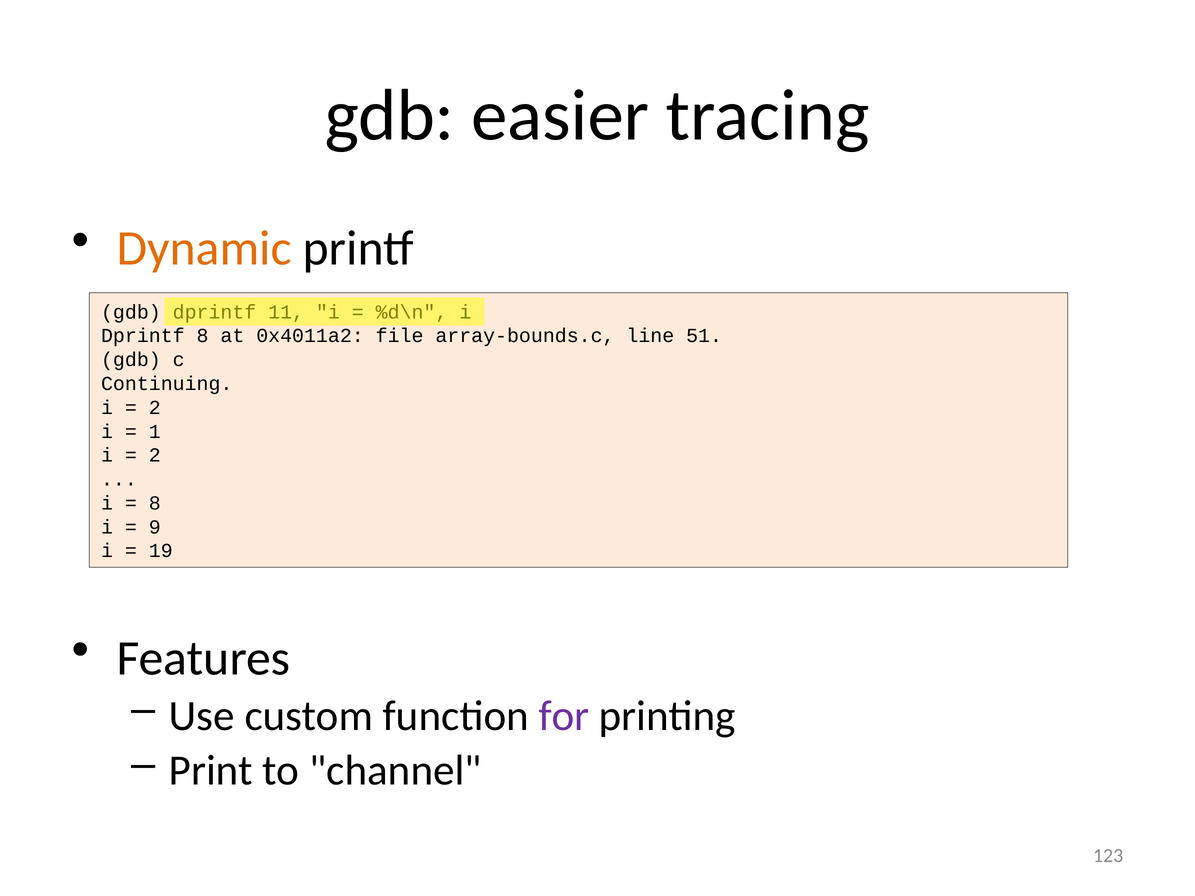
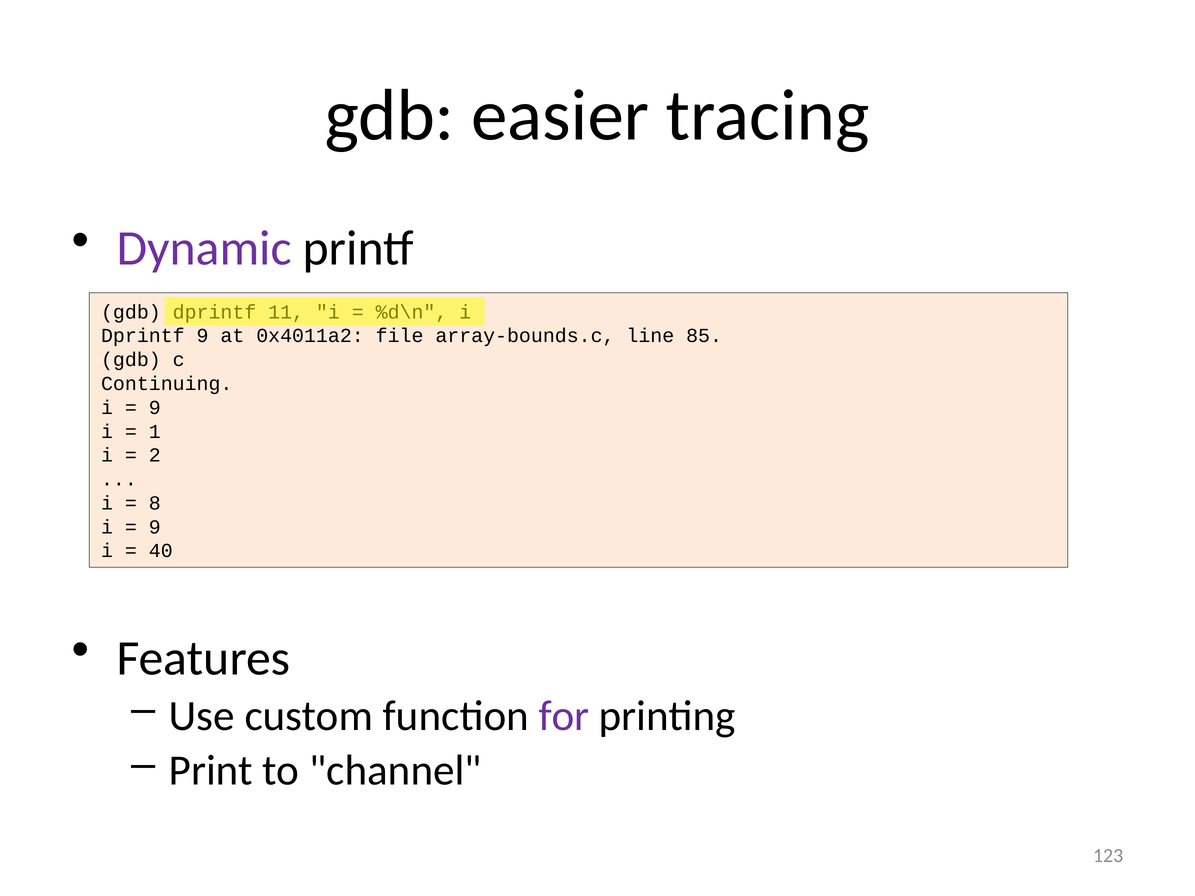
Dynamic colour: orange -> purple (204, 248)
Dprintf 8: 8 -> 9 (203, 336)
51: 51 -> 85 (704, 336)
2: 2 -> 9 (155, 408)
19: 19 -> 40 (161, 551)
